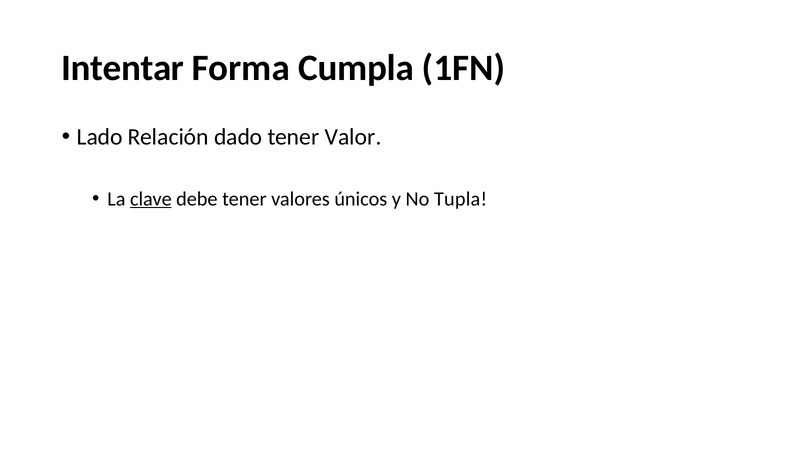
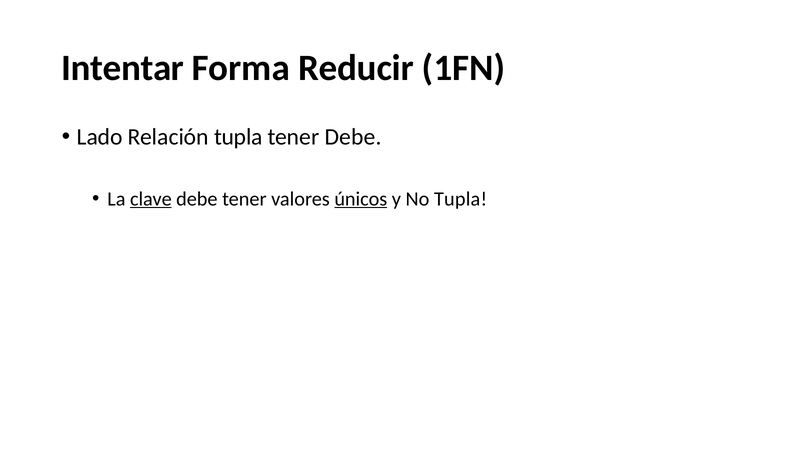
Cumpla: Cumpla -> Reducir (356, 68)
Relación dado: dado -> tupla (238, 137)
tener Valor: Valor -> Debe (353, 137)
únicos underline: none -> present (361, 199)
